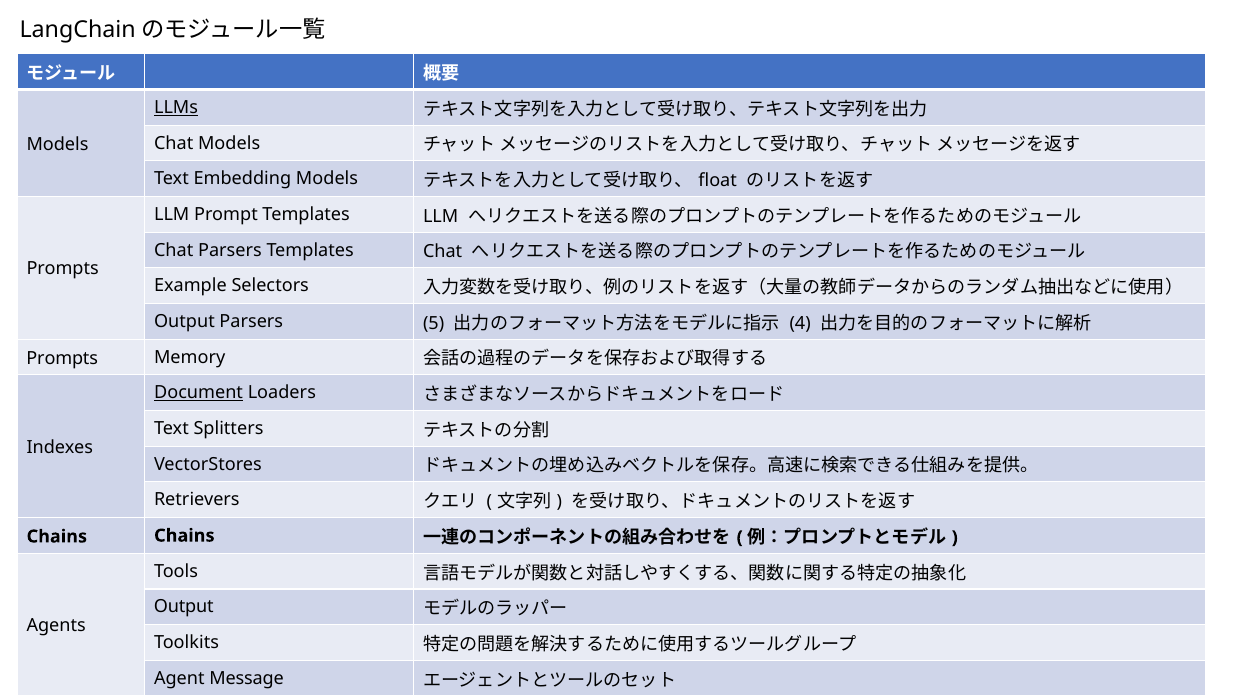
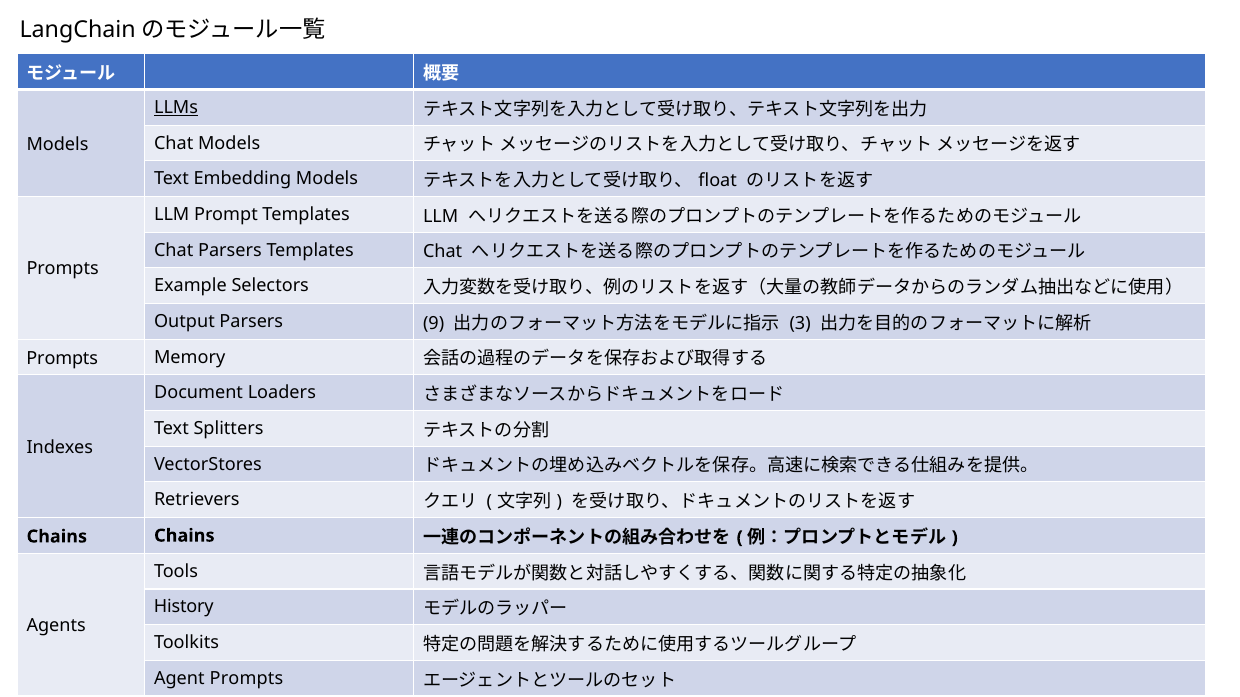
5: 5 -> 9 (434, 324)
4: 4 -> 3 (800, 324)
Document underline: present -> none (199, 393)
Output: Output -> History (184, 607)
Agent Message: Message -> Prompts (246, 679)
